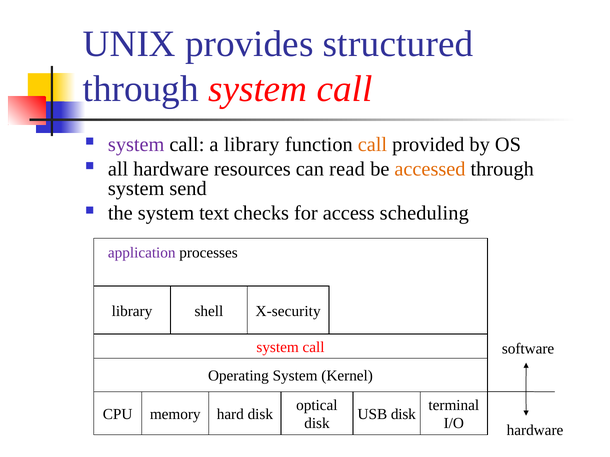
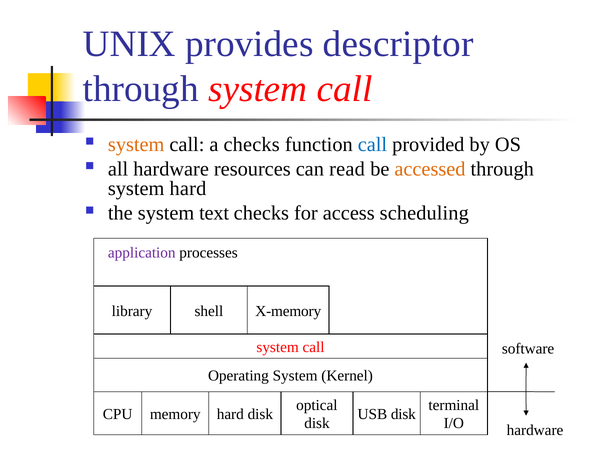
structured: structured -> descriptor (398, 44)
system colour: purple -> orange (136, 145)
a library: library -> checks (252, 145)
call colour: orange -> blue (372, 145)
system send: send -> hard (188, 189)
X-security: X-security -> X-memory (288, 311)
